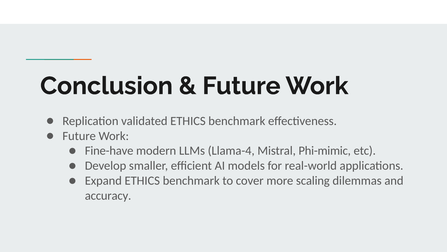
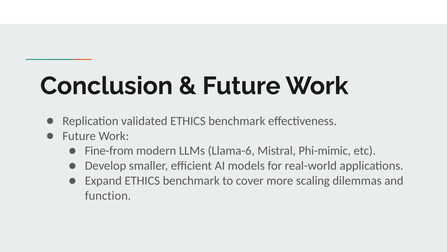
Fine-have: Fine-have -> Fine-from (109, 151)
Llama-4: Llama-4 -> Llama-6 (231, 151)
accuracy: accuracy -> function (108, 195)
